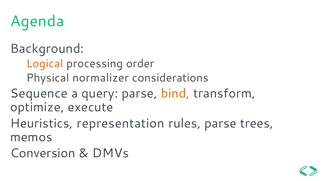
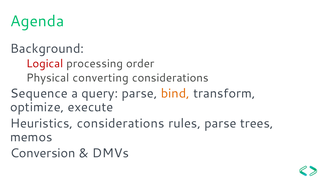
Logical colour: orange -> red (45, 64)
normalizer: normalizer -> converting (101, 78)
Heuristics representation: representation -> considerations (121, 123)
